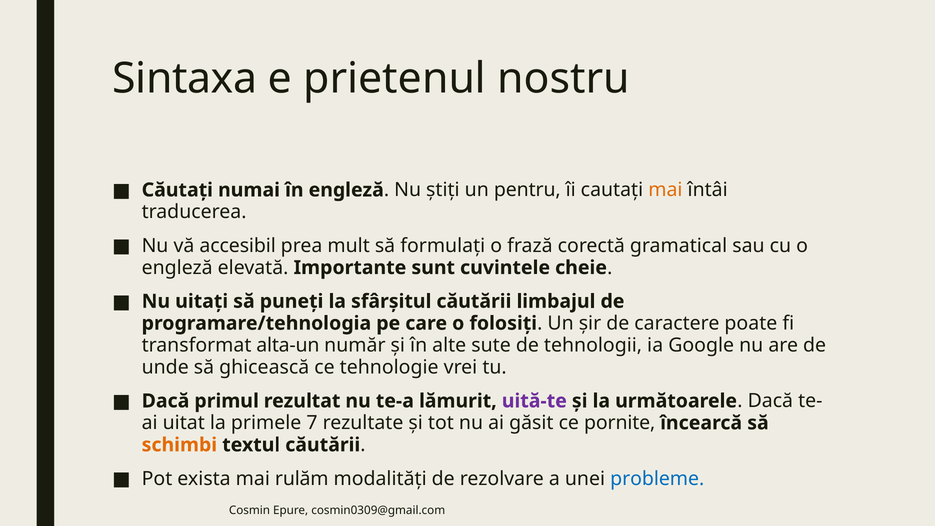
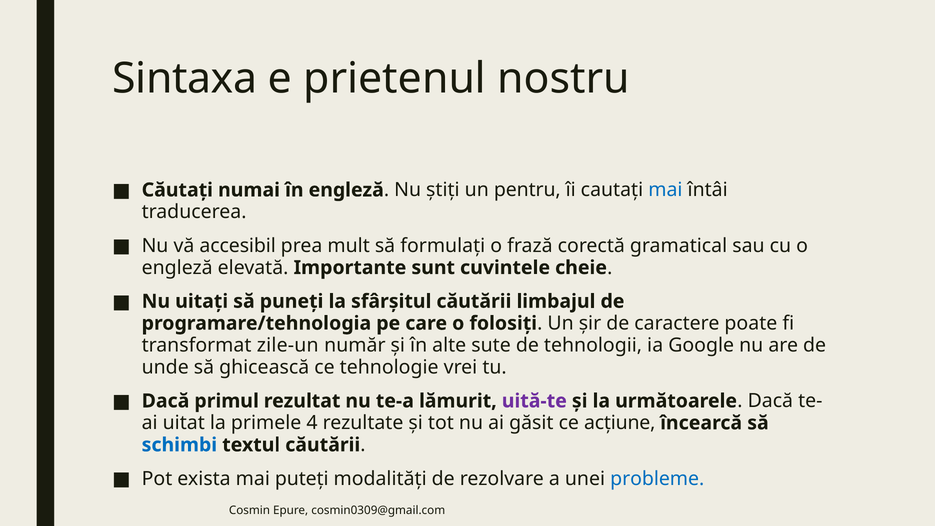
mai colour: orange -> blue (665, 190)
alta-un: alta-un -> zile-un (288, 345)
7: 7 -> 4 (312, 423)
pornite: pornite -> acțiune (620, 423)
schimbi colour: orange -> blue (179, 445)
rulăm: rulăm -> puteți (302, 479)
